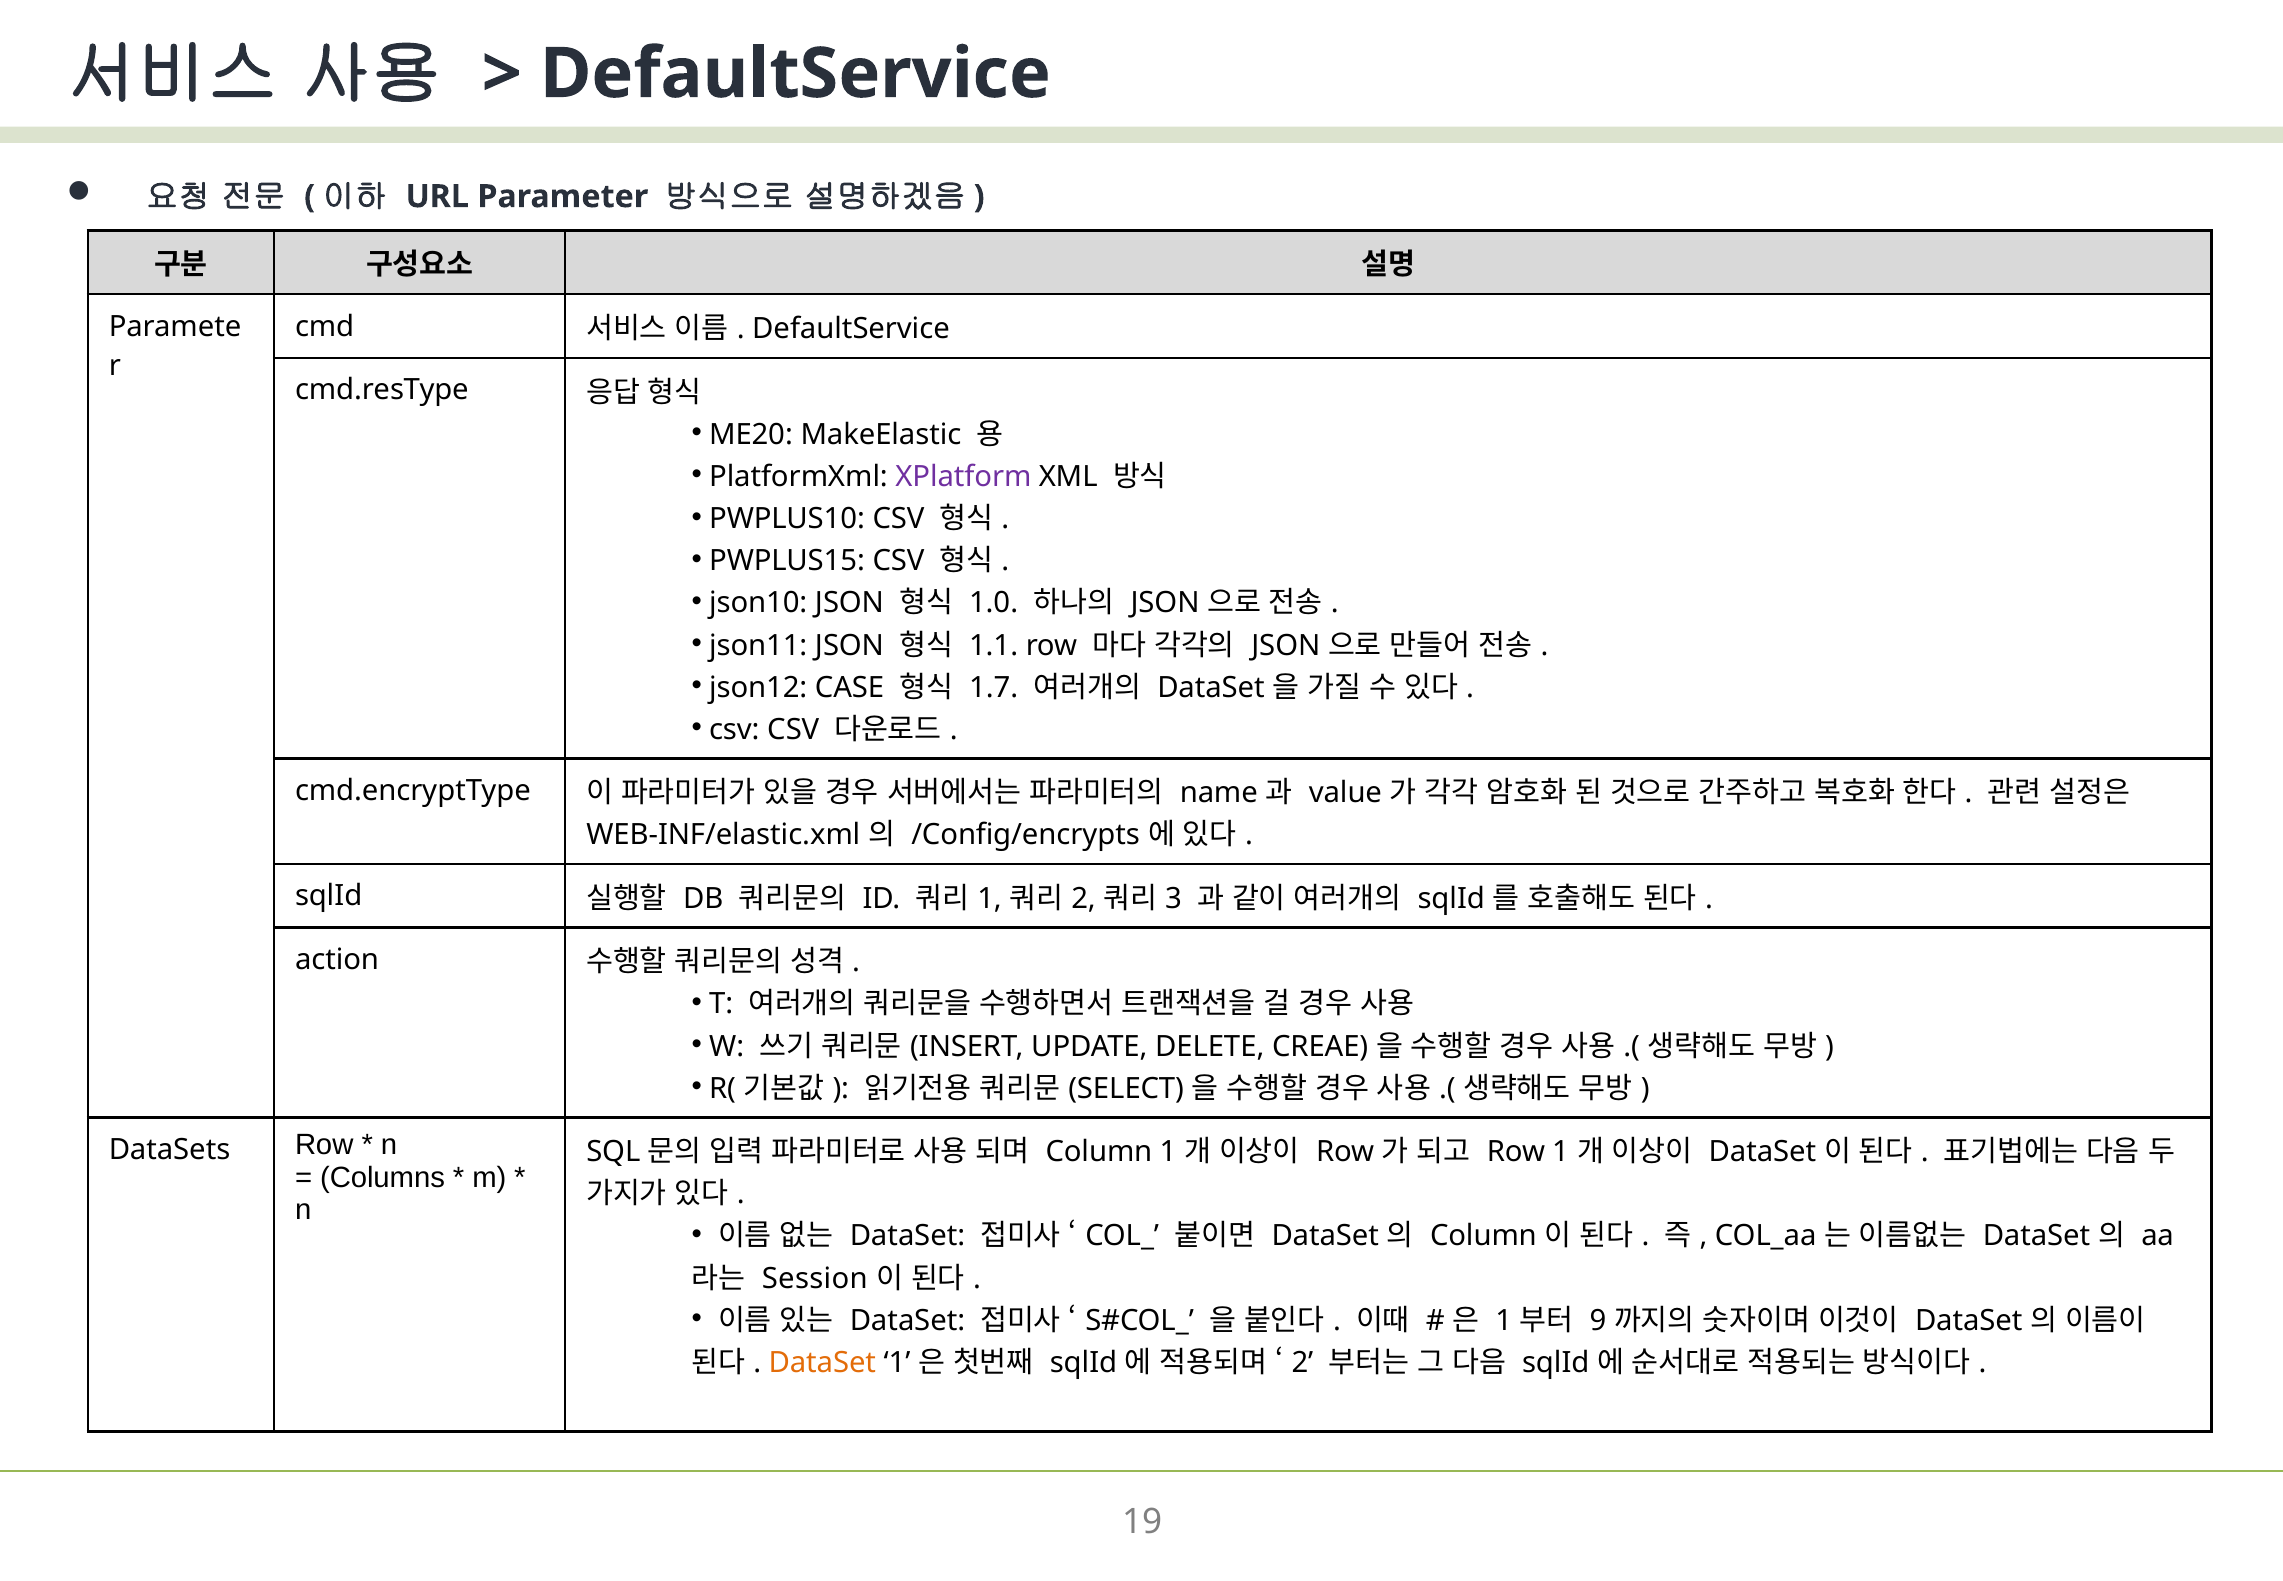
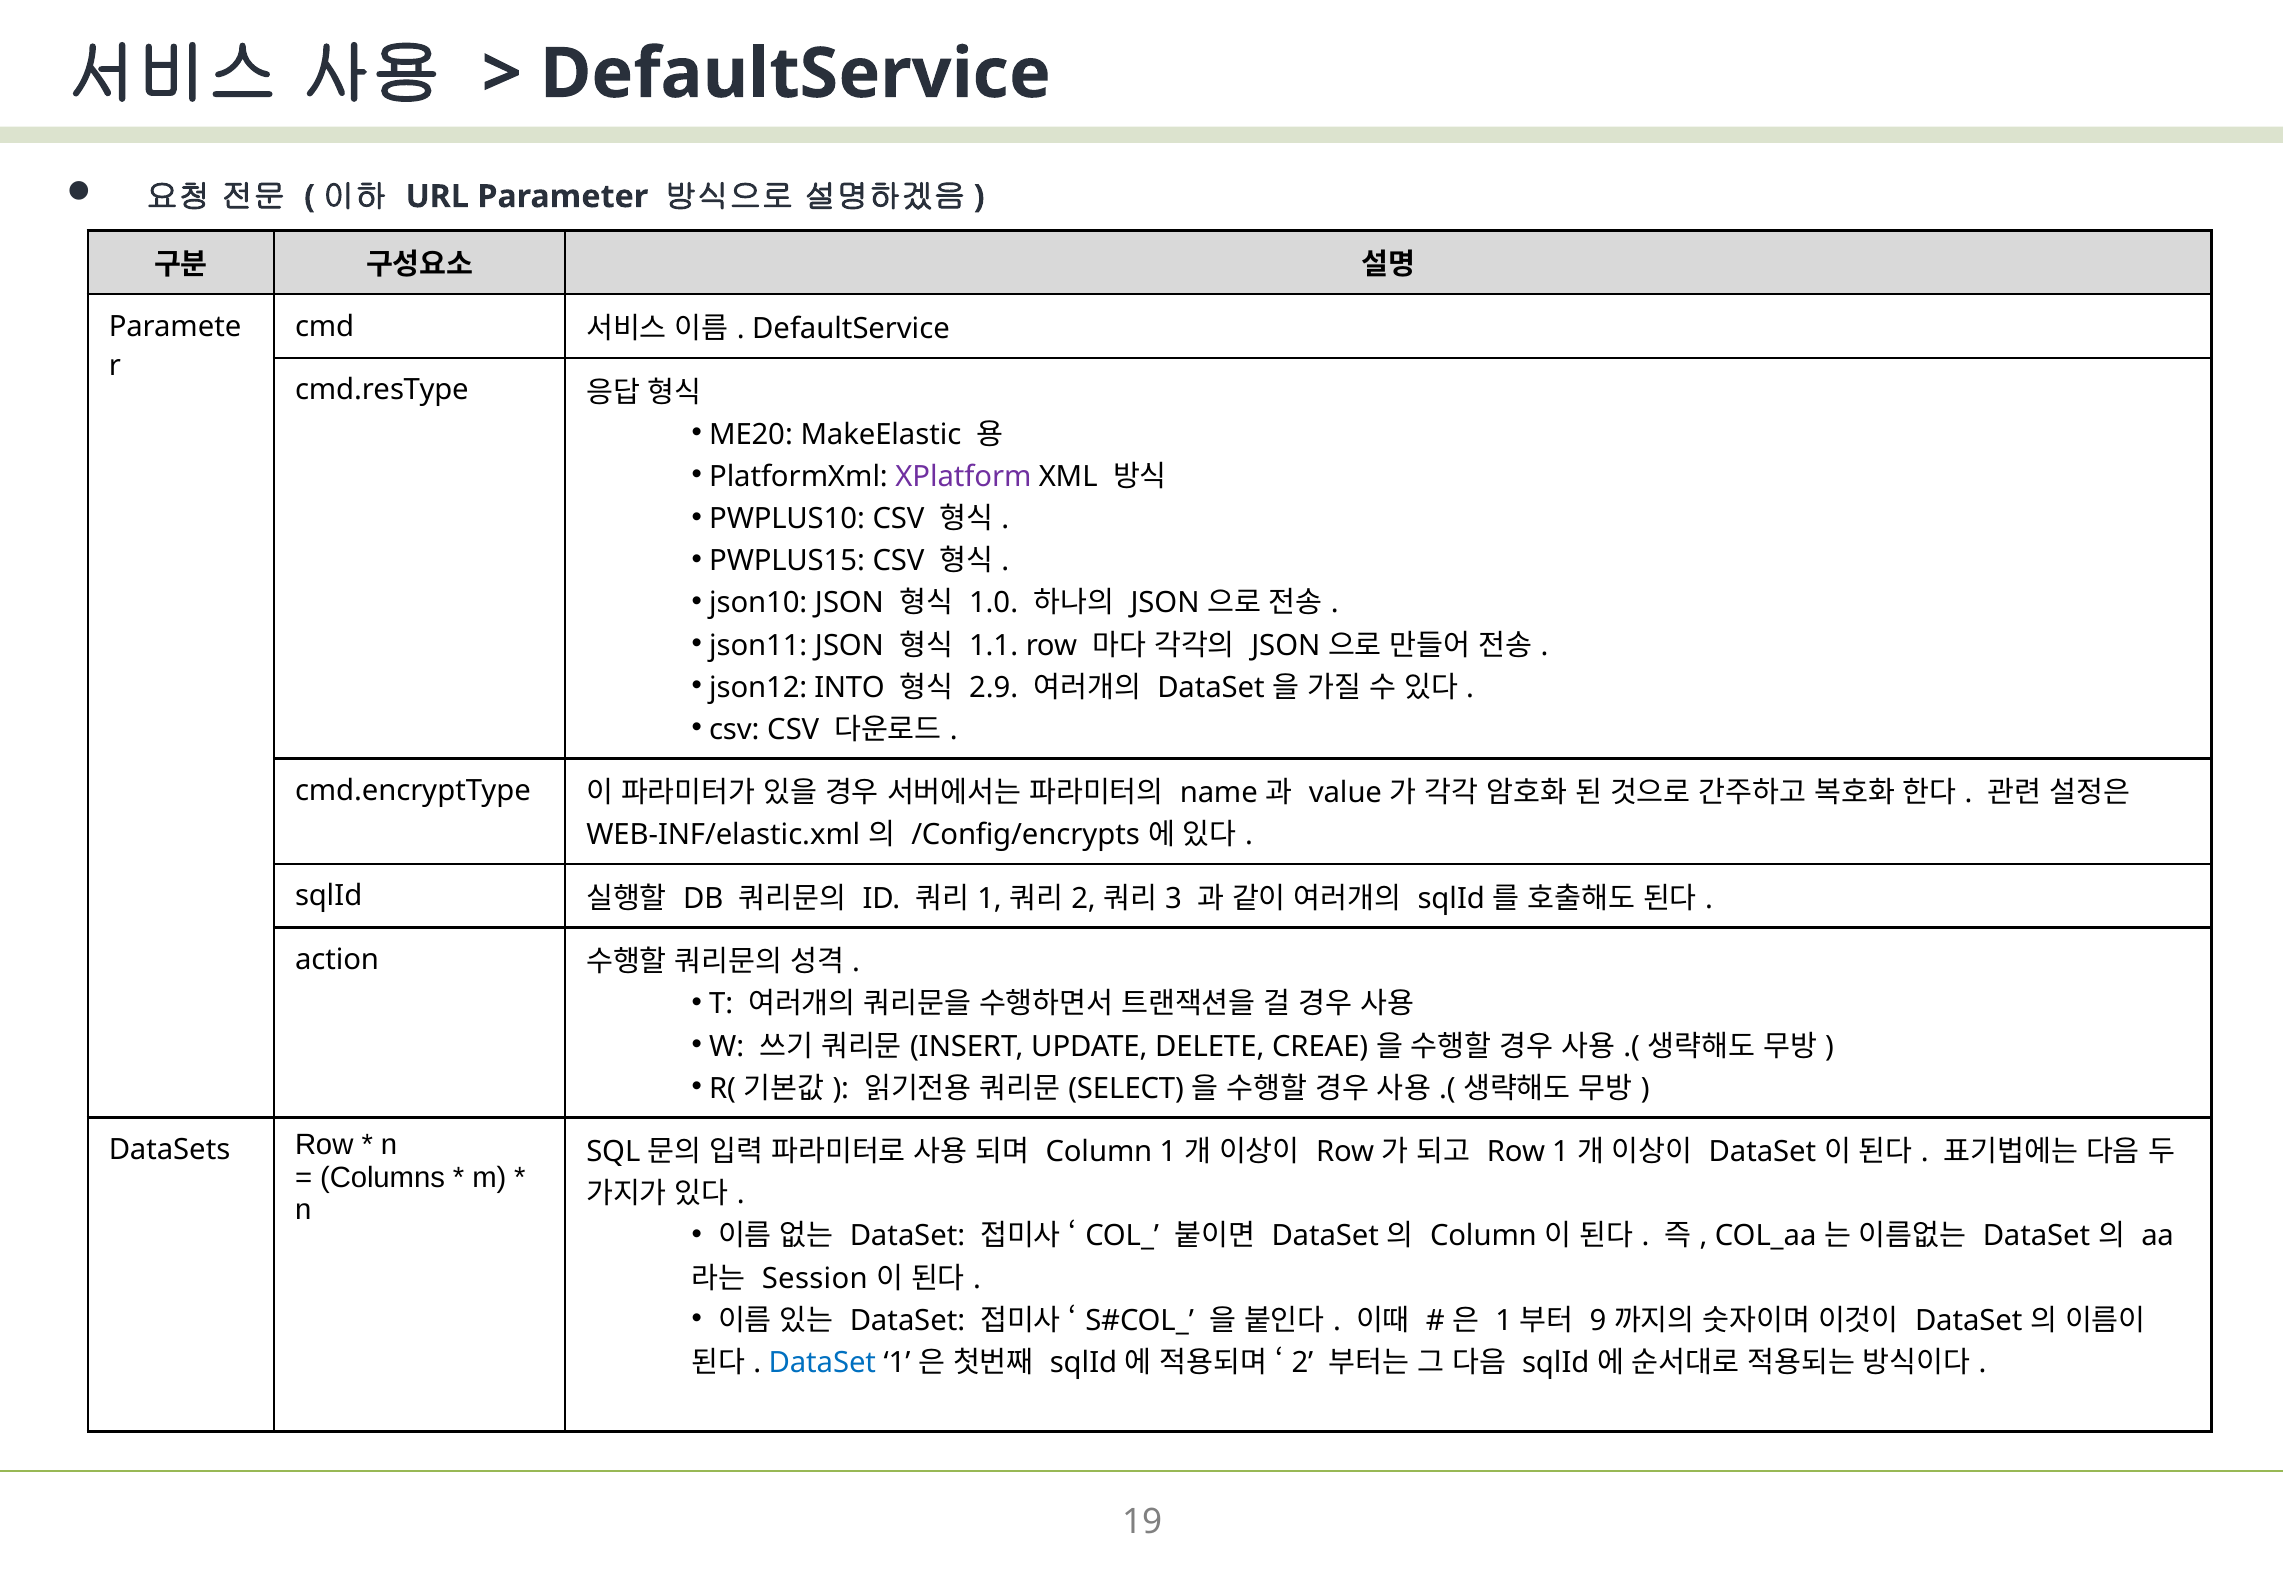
CASE: CASE -> INTO (850, 687)
1.7: 1.7 -> 2.9 (994, 687)
DataSet colour: orange -> blue (822, 1362)
